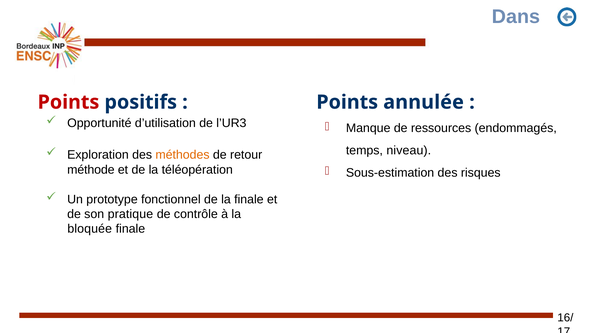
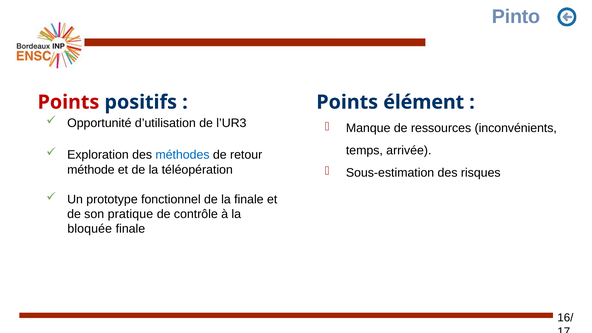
Dans: Dans -> Pinto (516, 17)
annulée: annulée -> élément (424, 102)
endommagés: endommagés -> inconvénients (516, 128)
niveau: niveau -> arrivée (409, 150)
méthodes colour: orange -> blue (182, 155)
